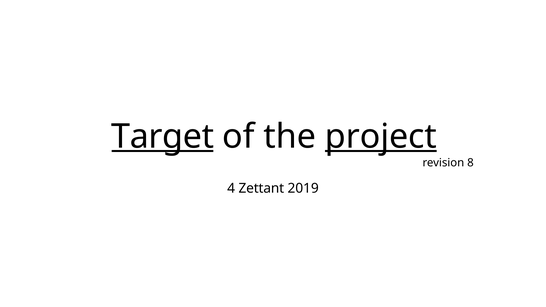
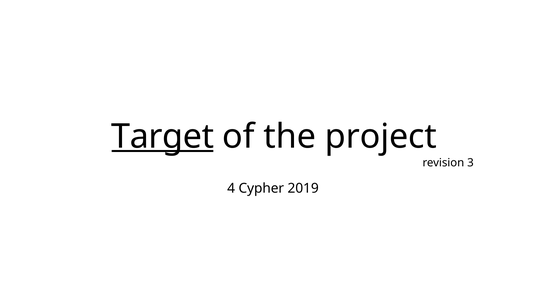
project underline: present -> none (381, 136)
8: 8 -> 3 (470, 163)
Zettant: Zettant -> Cypher (261, 188)
